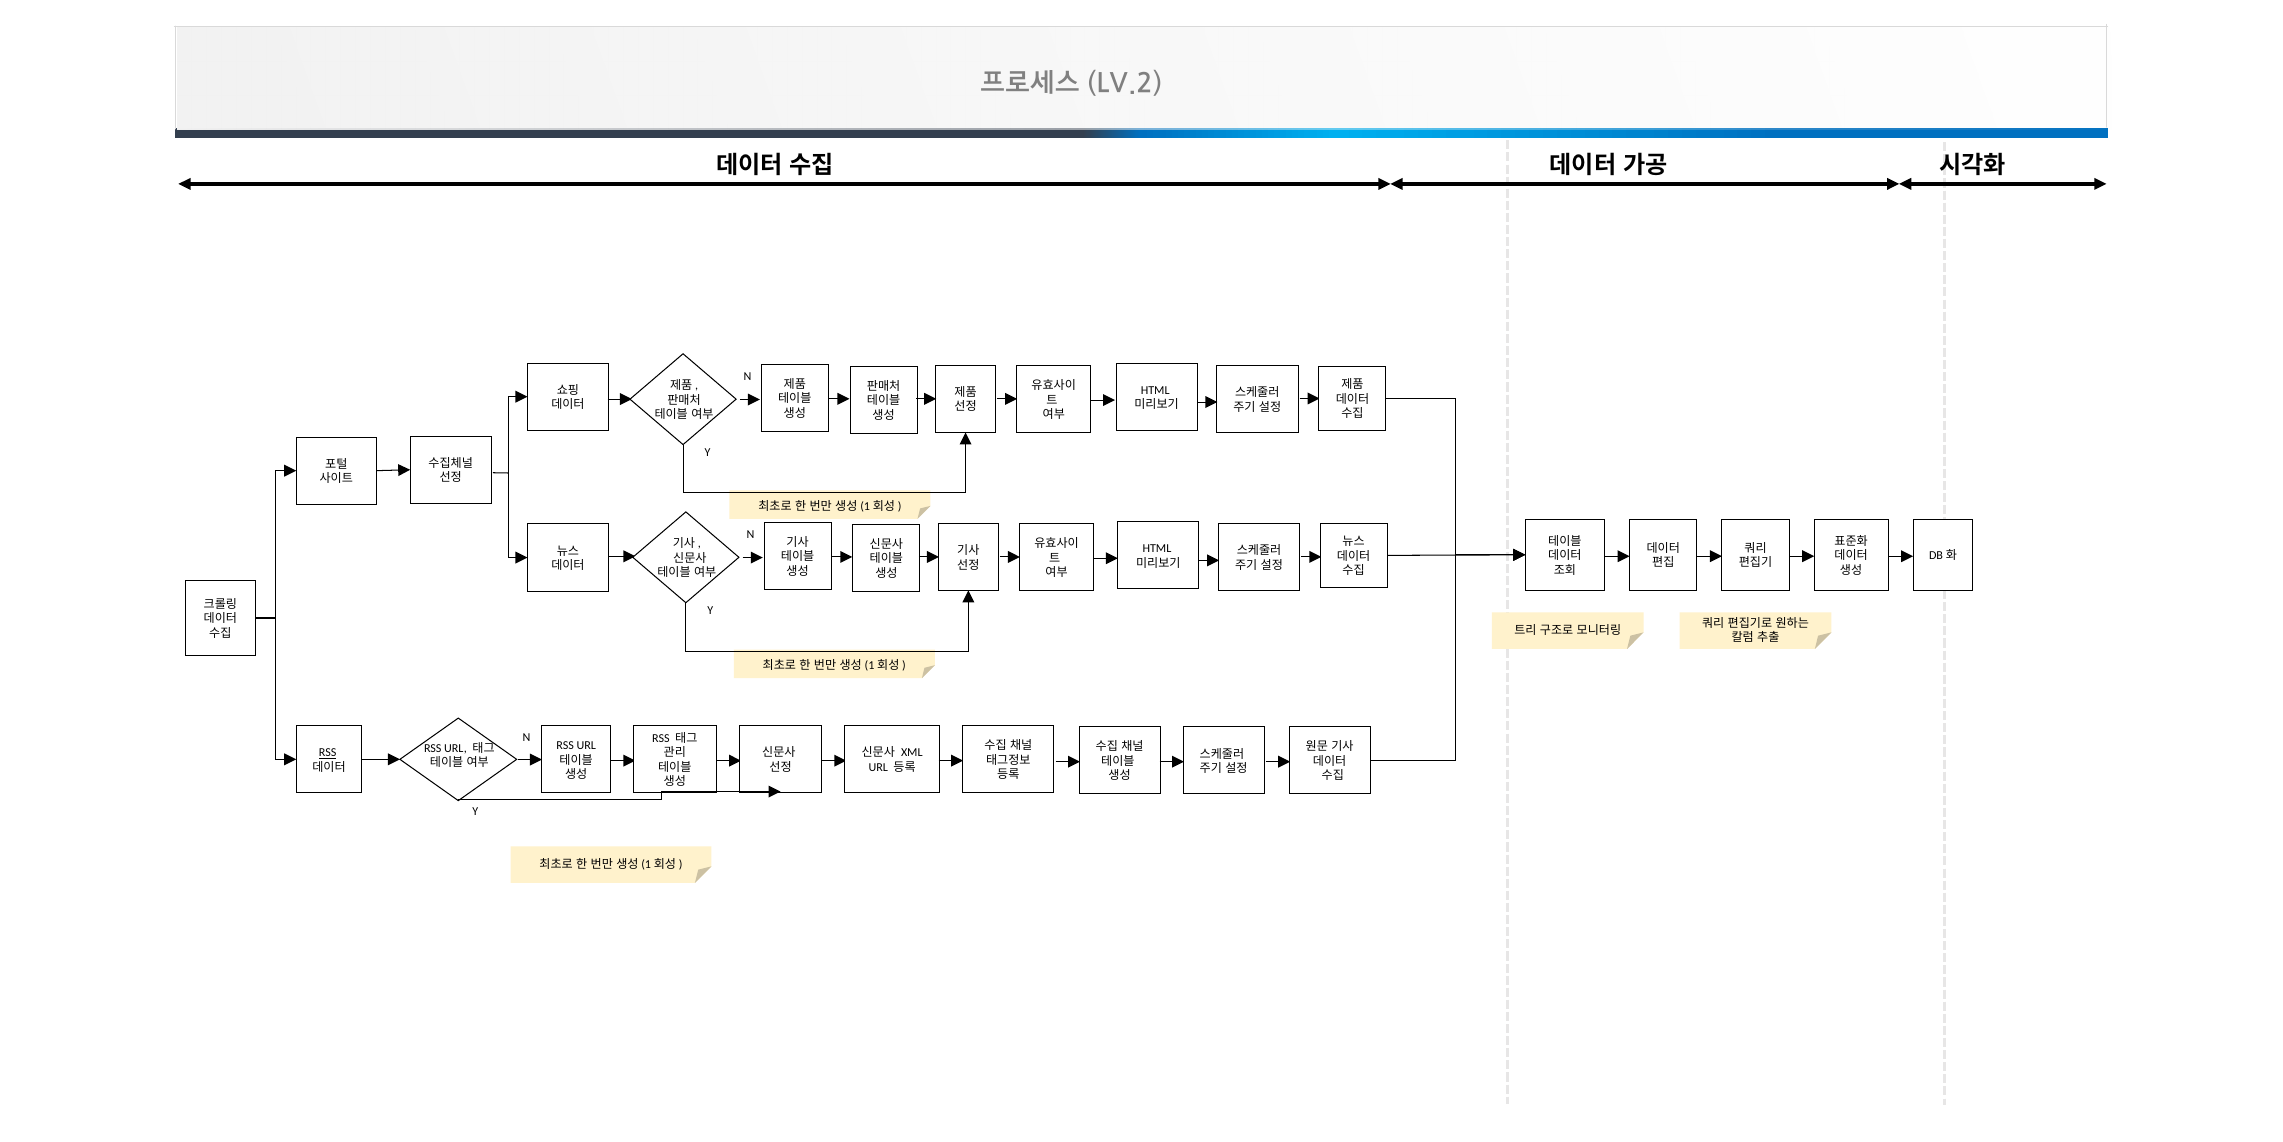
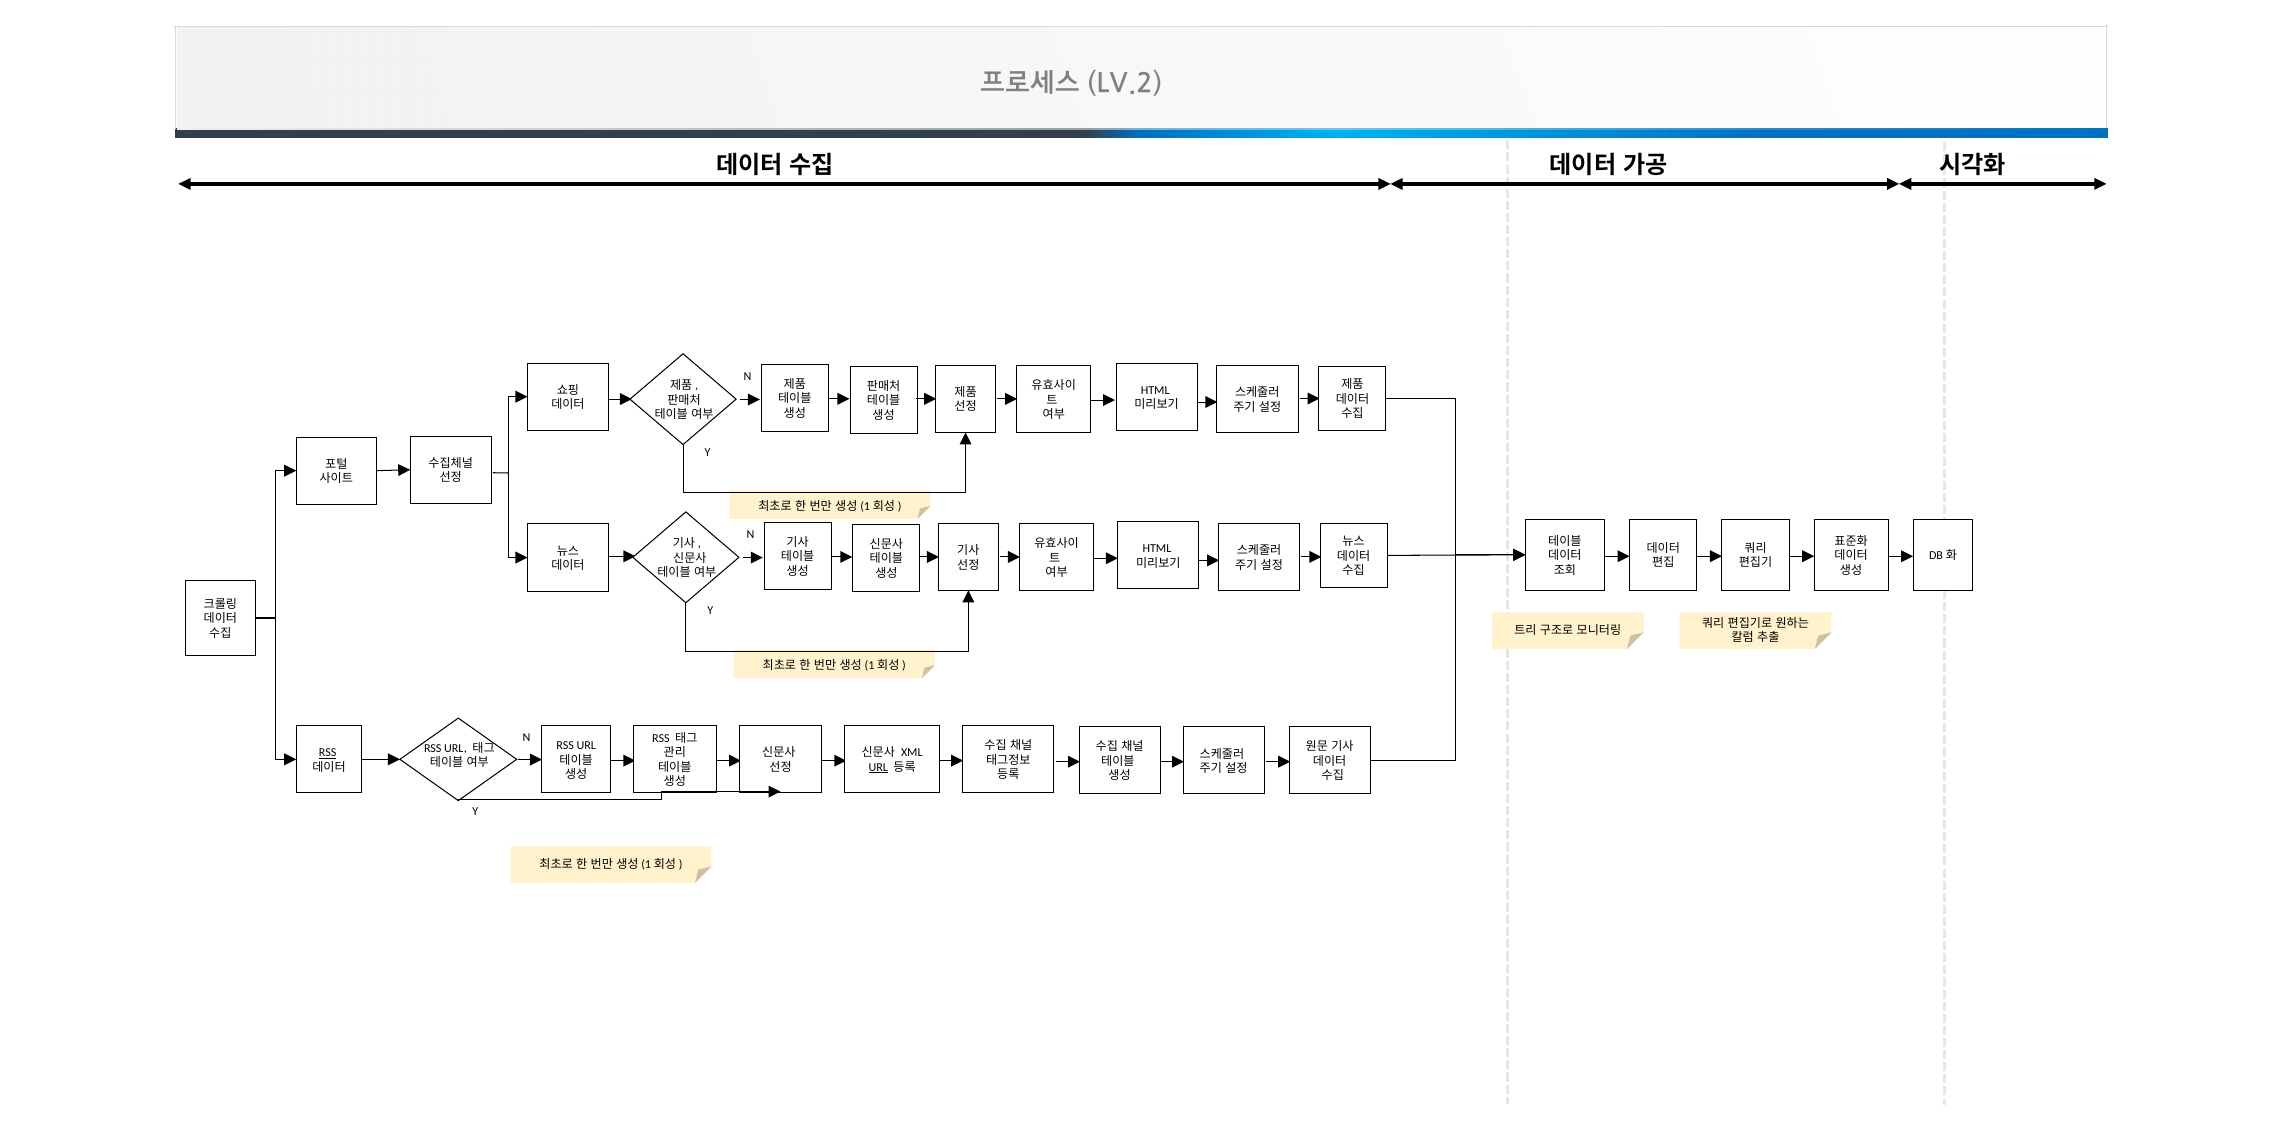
URL underline: none -> present (878, 767)
